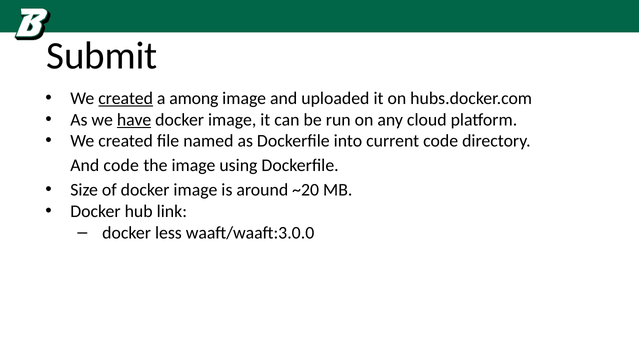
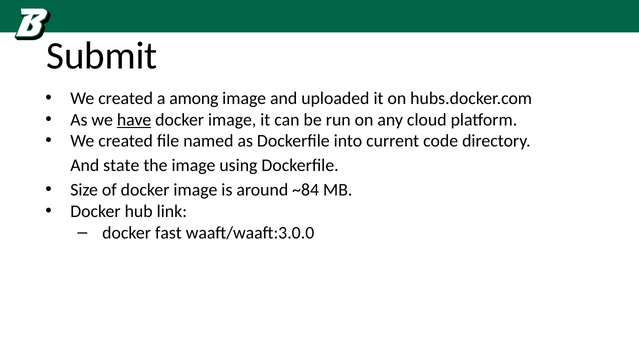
created underline: present -> none (126, 98)
And code: code -> state (121, 165)
~20: ~20 -> ~84 (306, 190)
less: less -> fast (168, 232)
